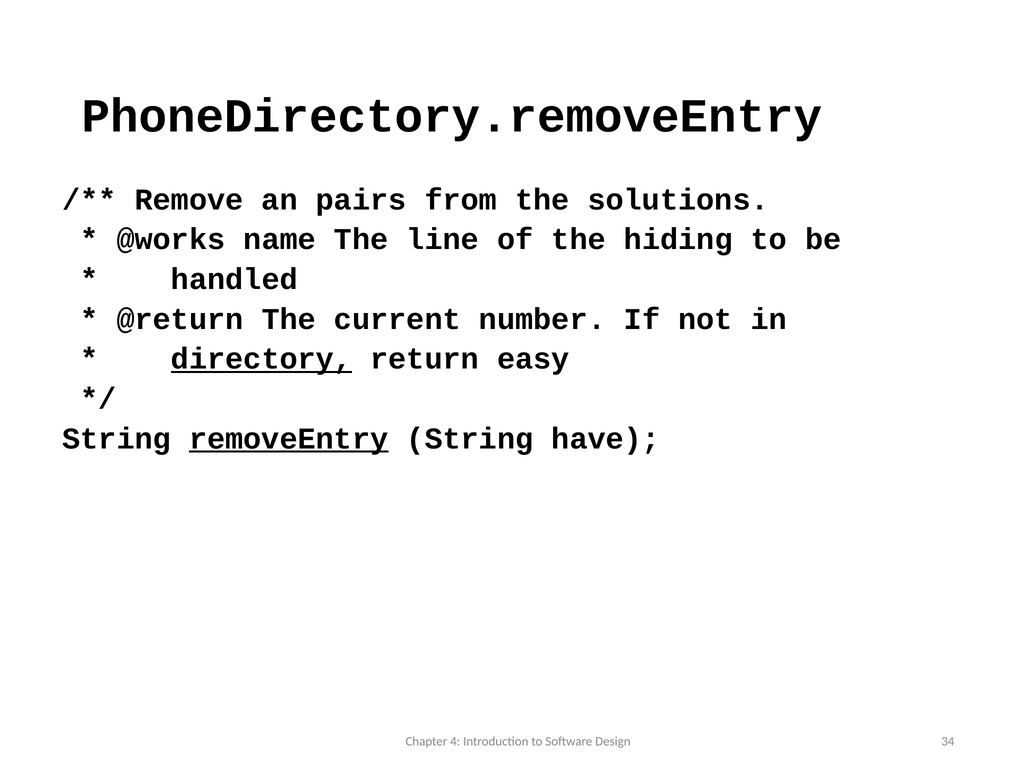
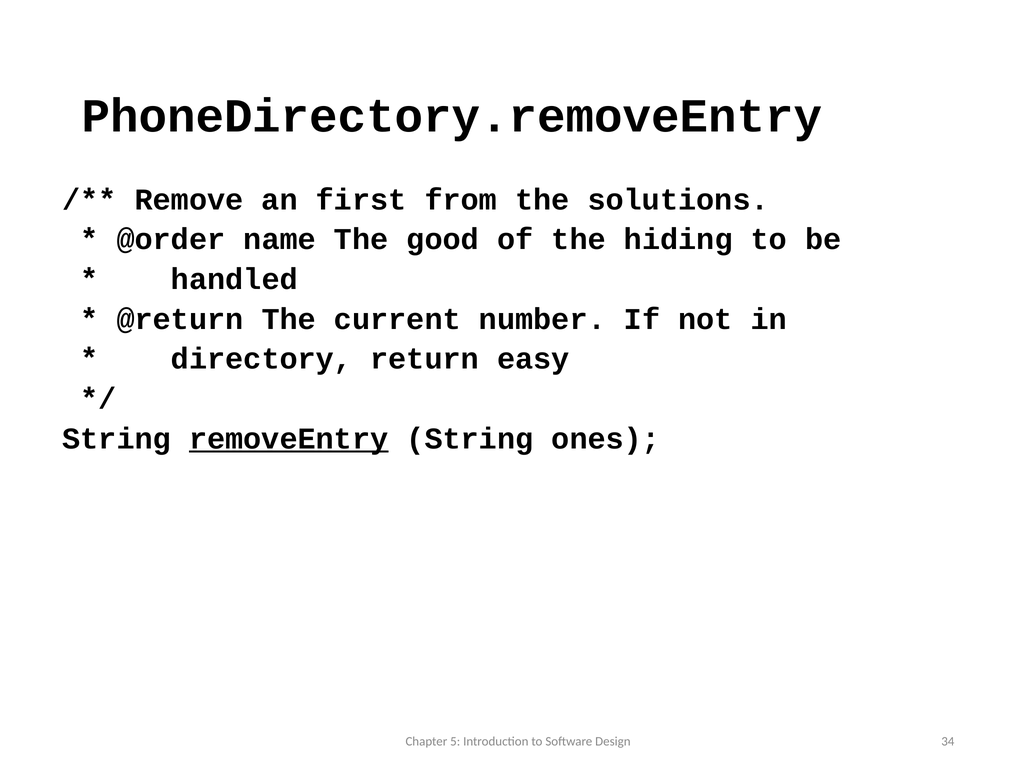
pairs: pairs -> first (361, 200)
@works: @works -> @order (171, 240)
line: line -> good (443, 240)
directory underline: present -> none (262, 359)
have: have -> ones (606, 439)
4: 4 -> 5 (455, 742)
